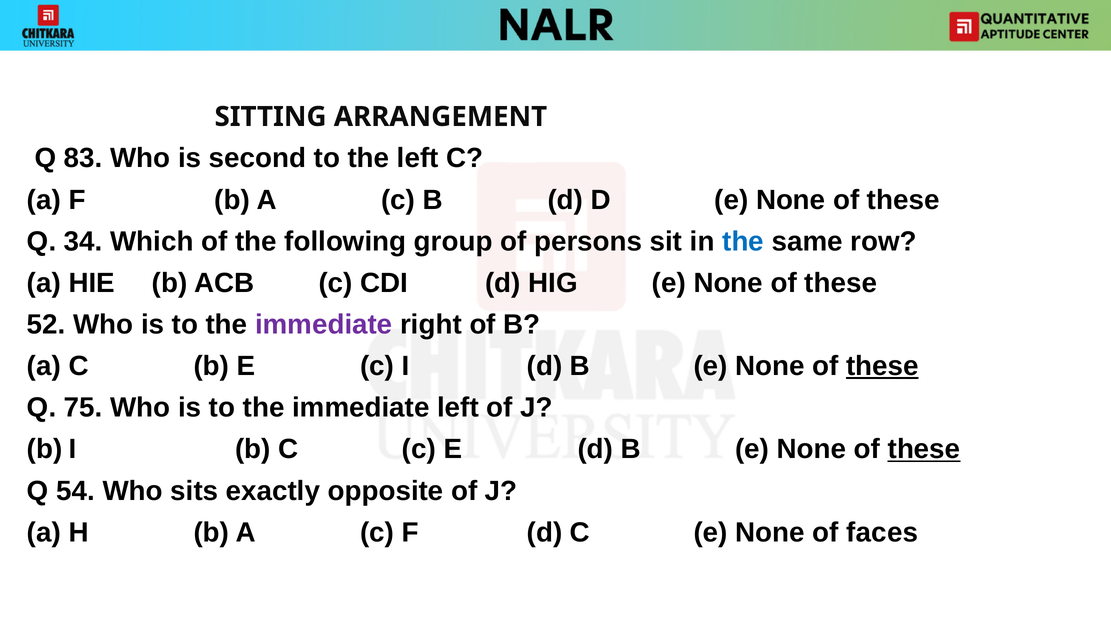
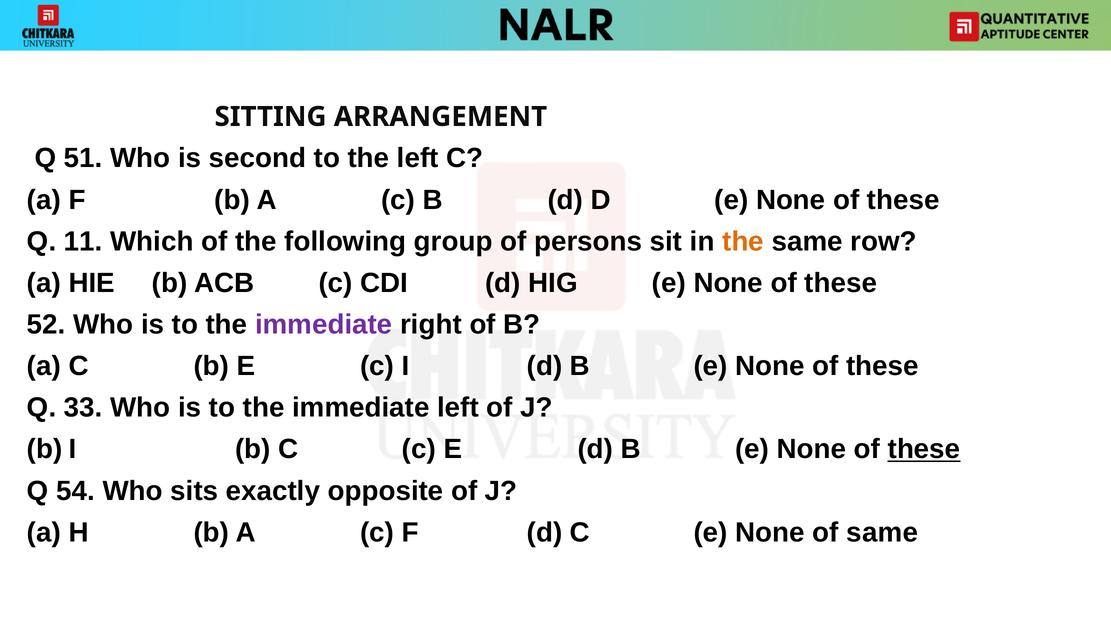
83: 83 -> 51 (83, 158)
34: 34 -> 11 (83, 241)
the colour: blue -> orange (743, 241)
these underline: present -> none (882, 366)
75: 75 -> 33 (83, 408)
of faces: faces -> same (882, 532)
